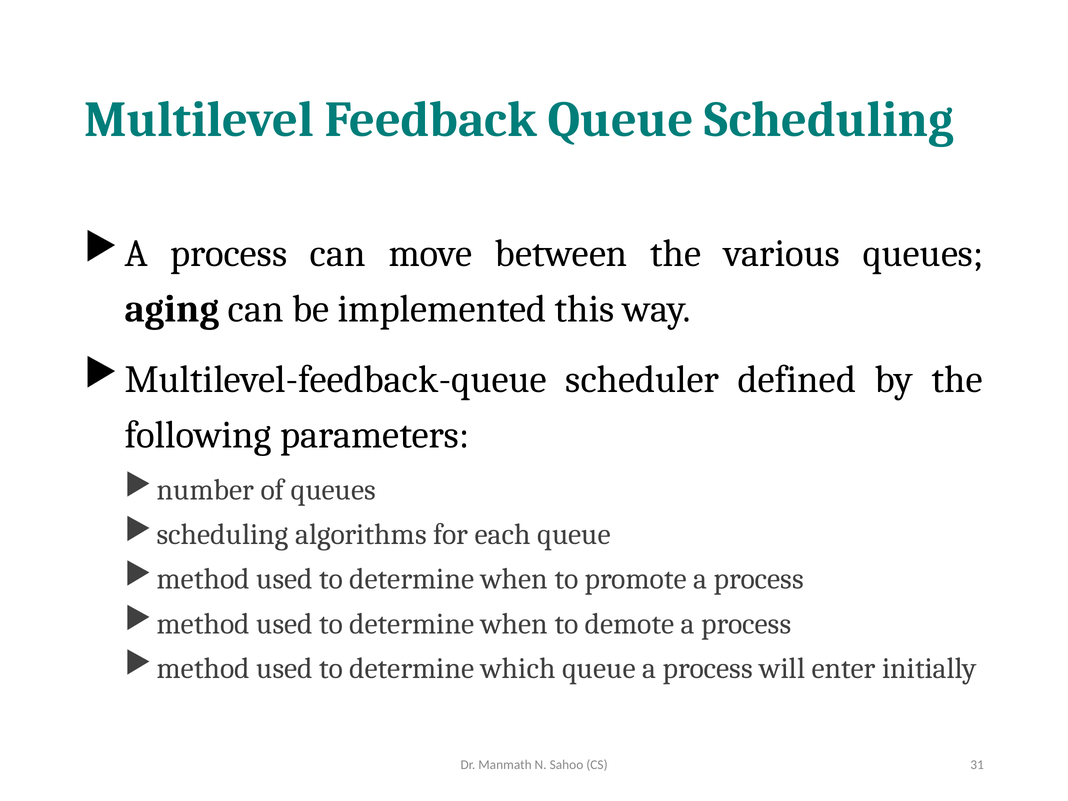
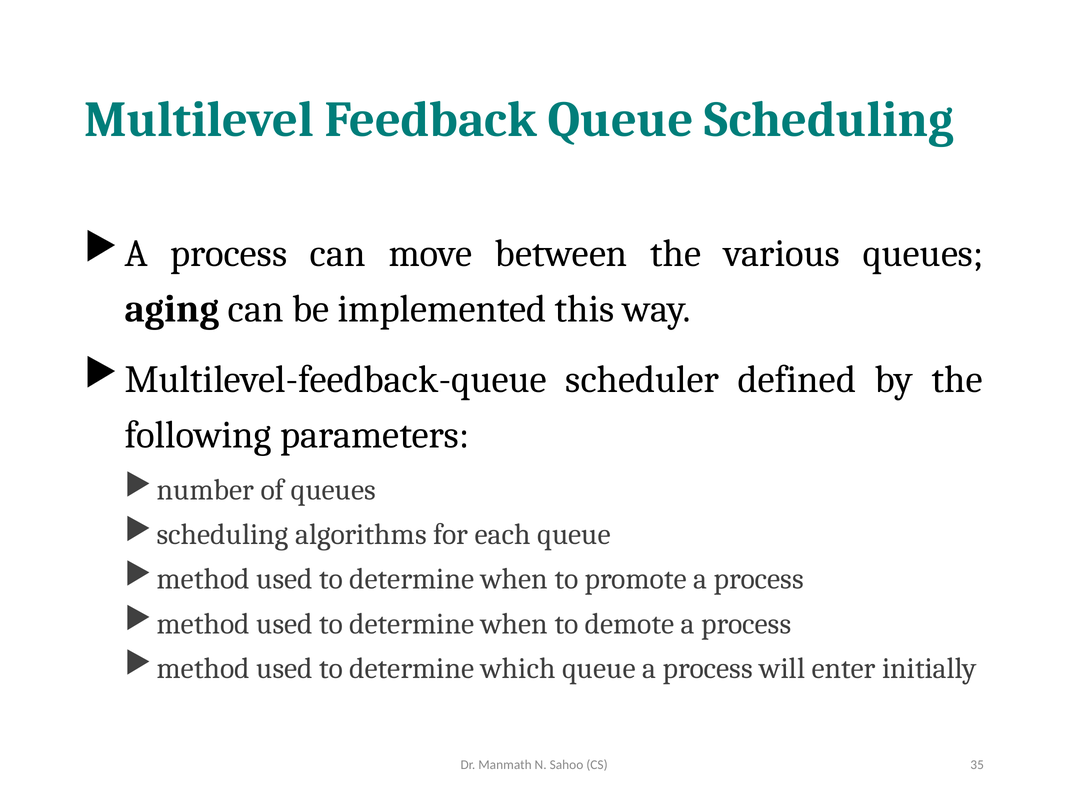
31: 31 -> 35 (977, 765)
